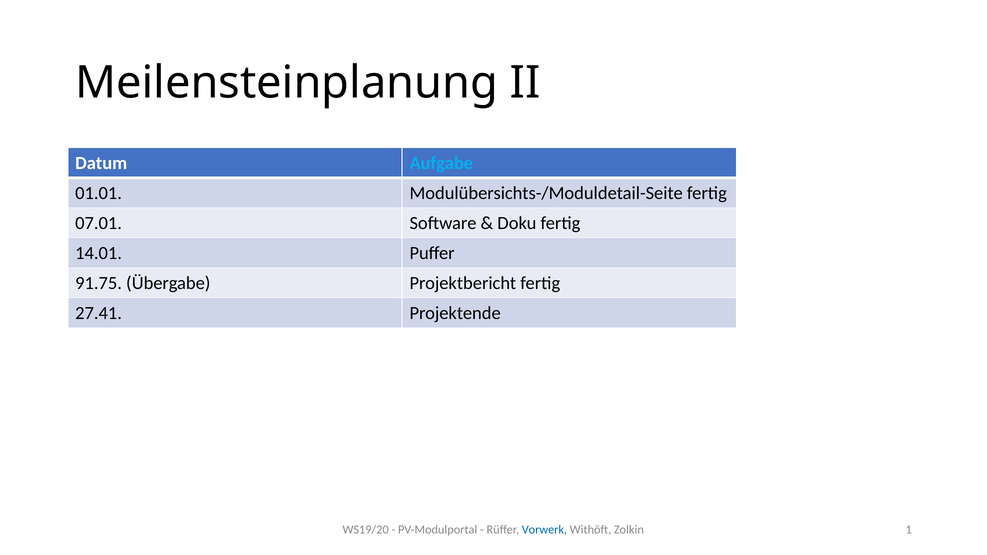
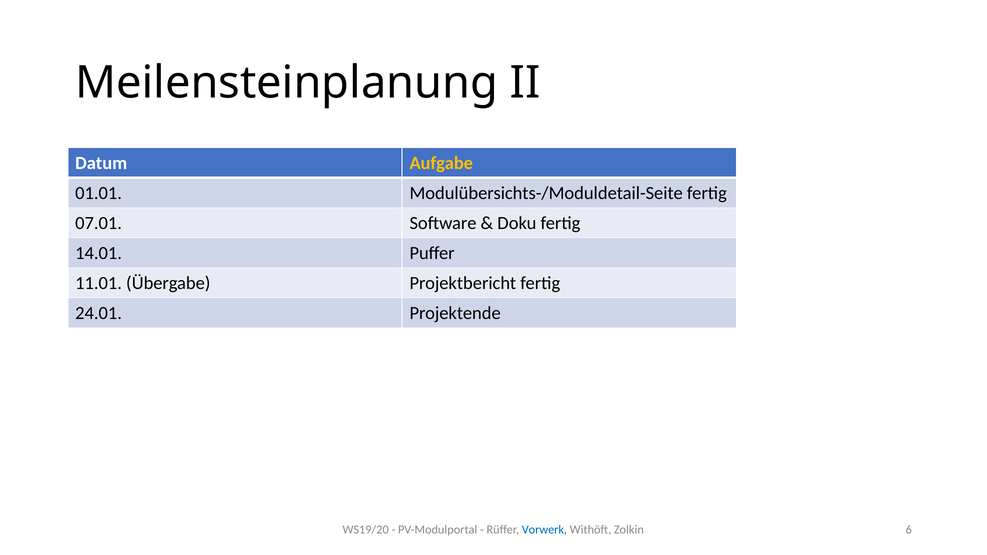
Aufgabe colour: light blue -> yellow (441, 163)
91.75: 91.75 -> 11.01 (99, 283)
27.41: 27.41 -> 24.01 (99, 313)
1: 1 -> 6 (909, 530)
